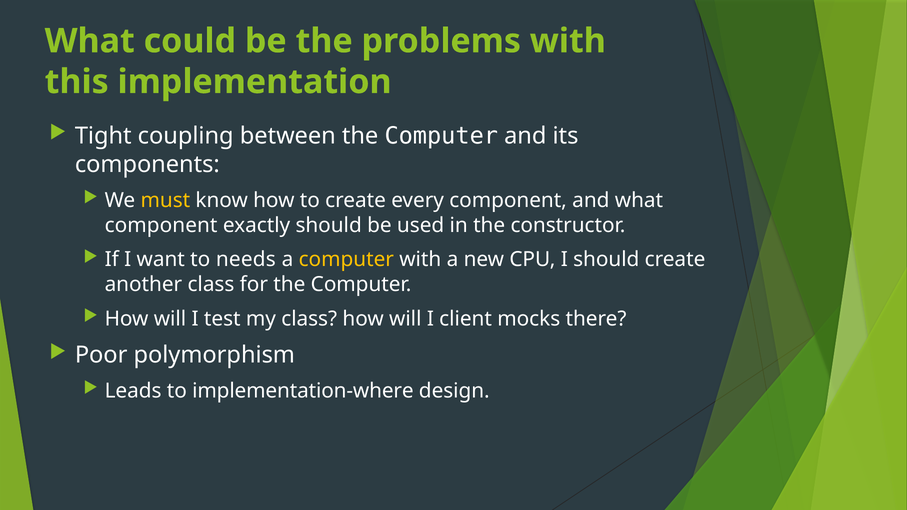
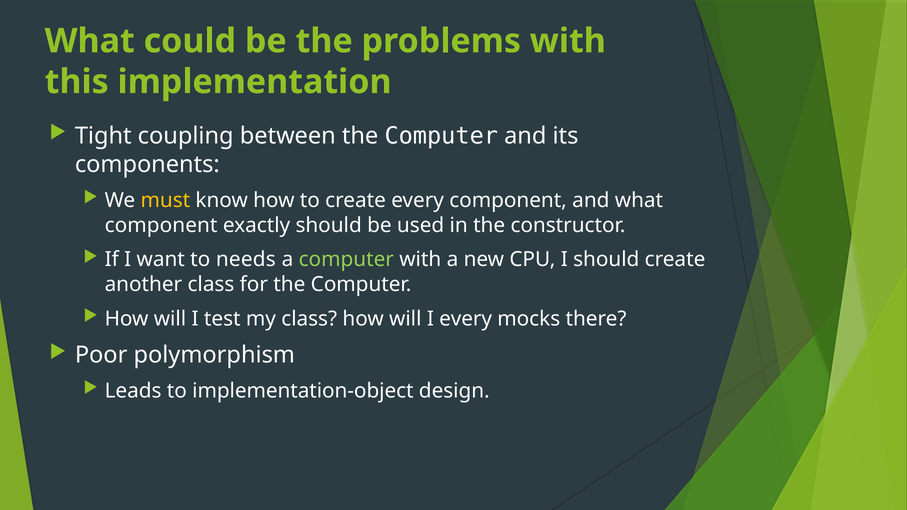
computer colour: yellow -> light green (346, 260)
I client: client -> every (466, 319)
implementation-where: implementation-where -> implementation-object (303, 391)
